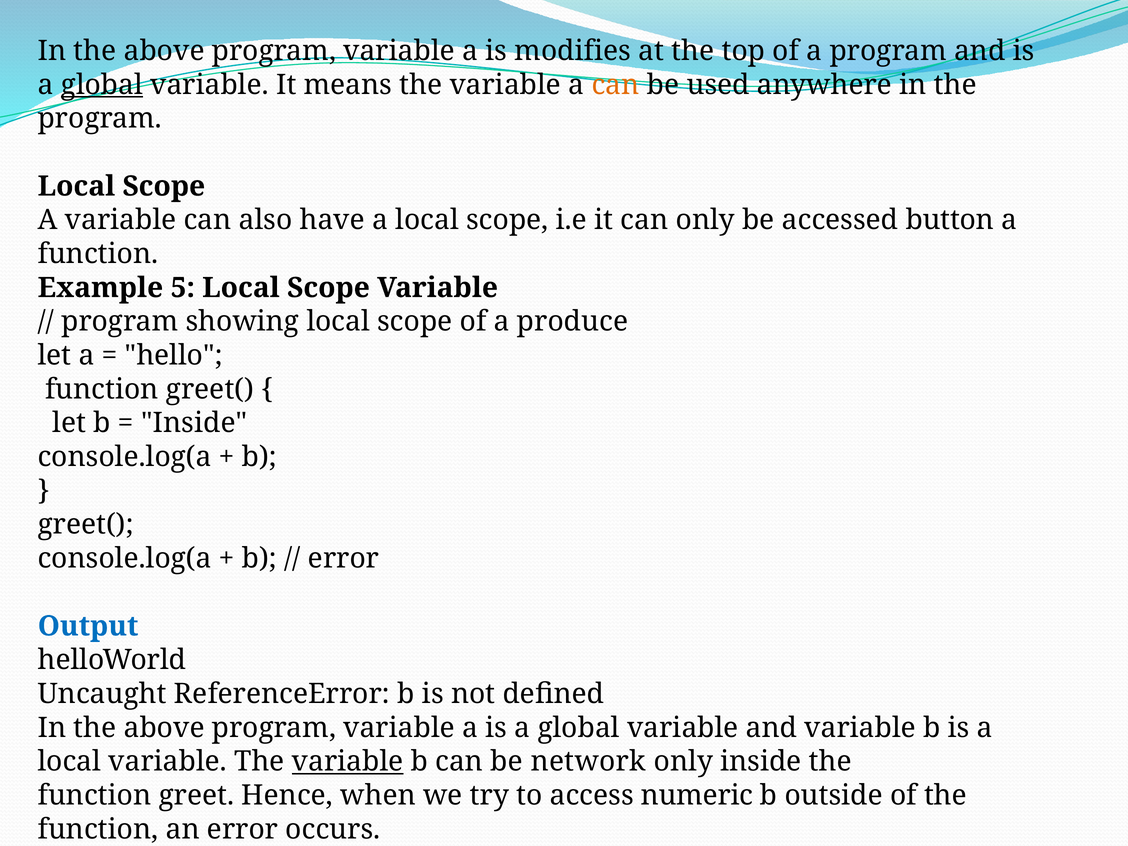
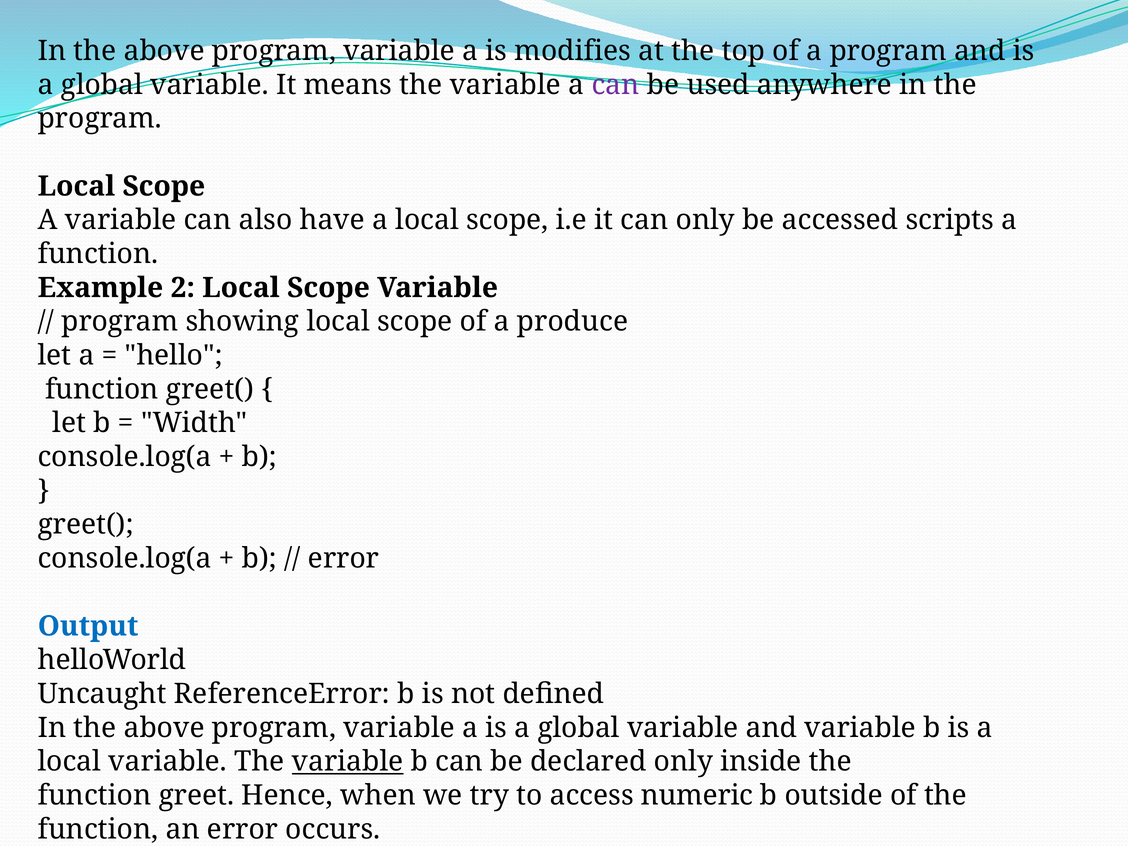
global underline: present -> none (102, 85)
can colour: orange -> purple (616, 85)
button: button -> scripts (950, 220)
5: 5 -> 2 (183, 288)
Inside: Inside -> Width (194, 423)
network: network -> declared (588, 762)
